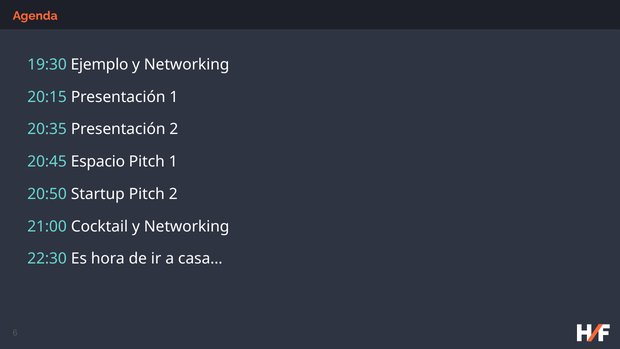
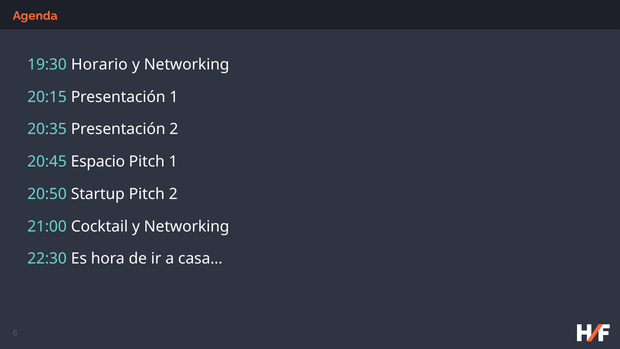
Ejemplo: Ejemplo -> Horario (99, 64)
